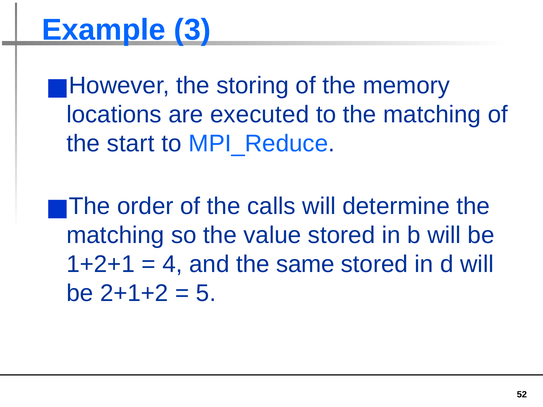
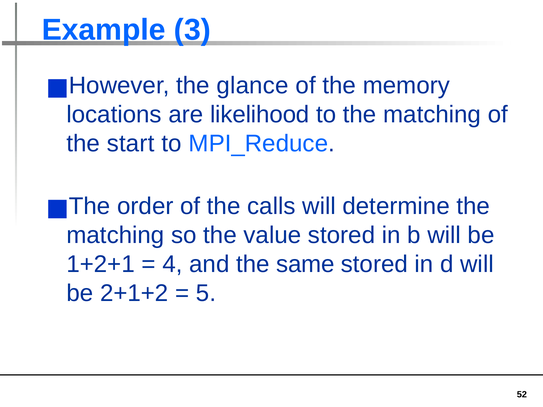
storing: storing -> glance (253, 86)
executed: executed -> likelihood (260, 115)
